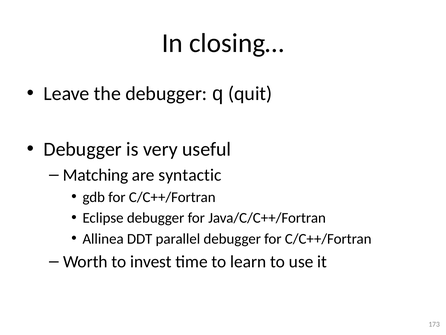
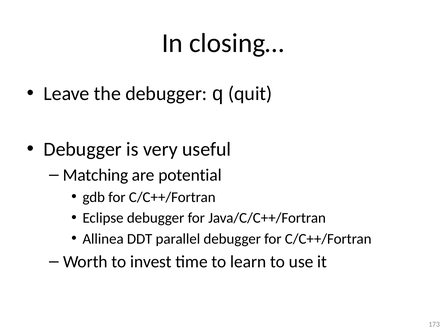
syntactic: syntactic -> potential (190, 175)
